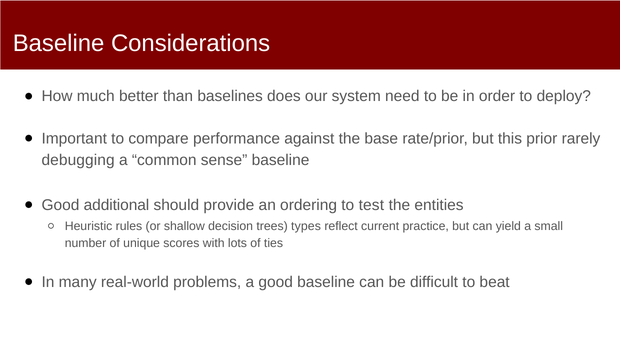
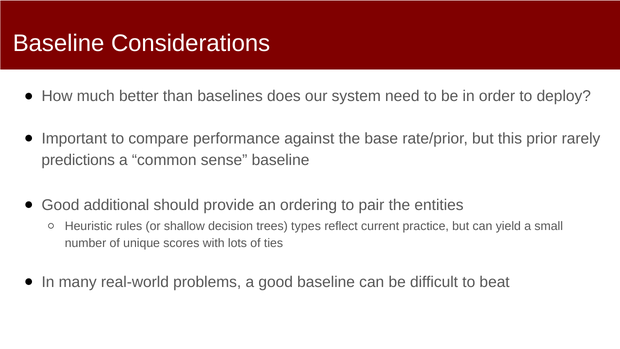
debugging: debugging -> predictions (78, 160)
test: test -> pair (371, 205)
